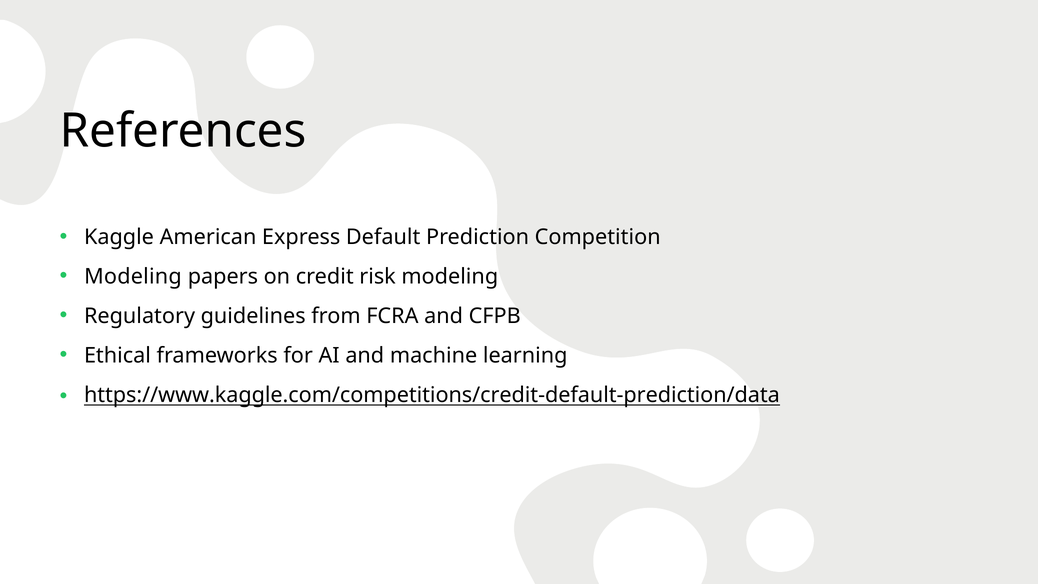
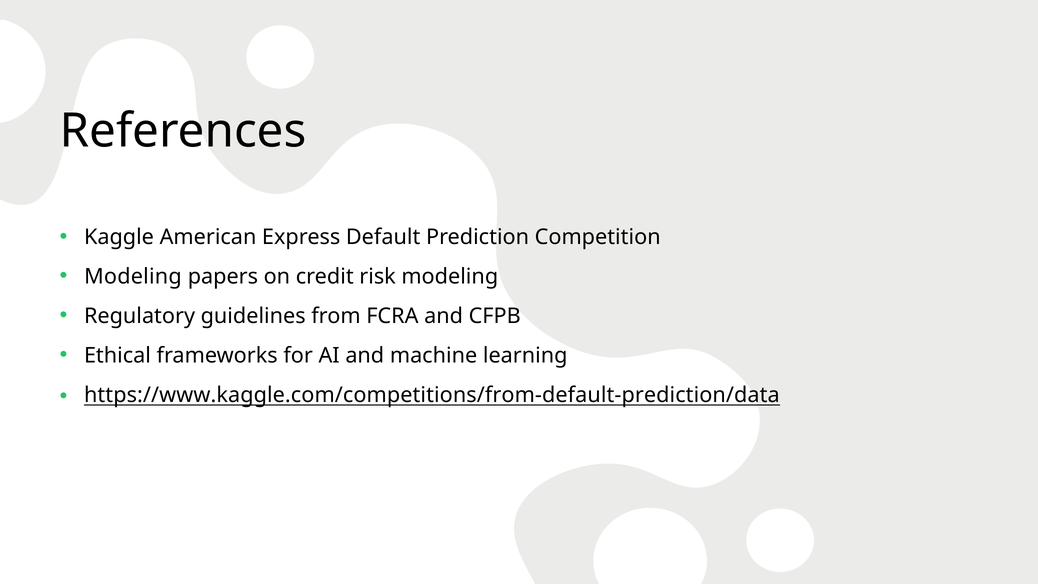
https://www.kaggle.com/competitions/credit-default-prediction/data: https://www.kaggle.com/competitions/credit-default-prediction/data -> https://www.kaggle.com/competitions/from-default-prediction/data (432, 395)
